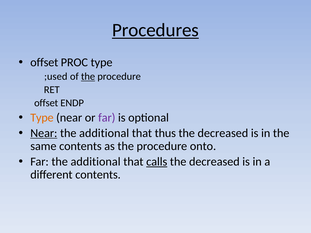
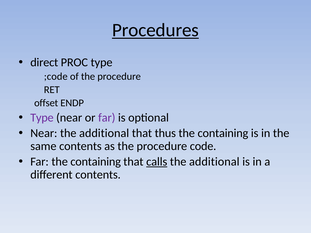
offset: offset -> direct (44, 62)
;used: ;used -> ;code (56, 77)
the underline: present -> none (88, 77)
Type colour: orange -> purple (42, 118)
Near underline: present -> none (44, 133)
decreased: decreased -> containing (223, 133)
onto: onto -> code (203, 146)
Far the additional: additional -> containing (96, 162)
decreased: decreased -> additional (214, 162)
